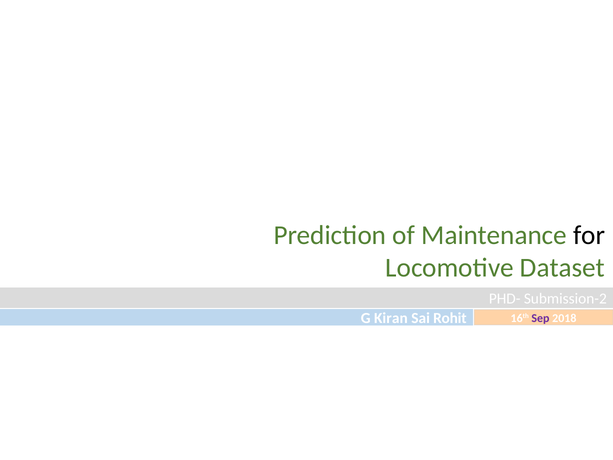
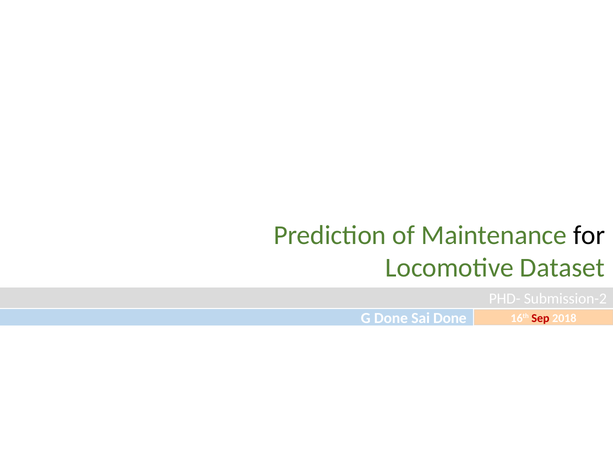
G Kiran: Kiran -> Done (391, 318)
Sai Rohit: Rohit -> Done (450, 318)
Sep colour: purple -> red (540, 318)
